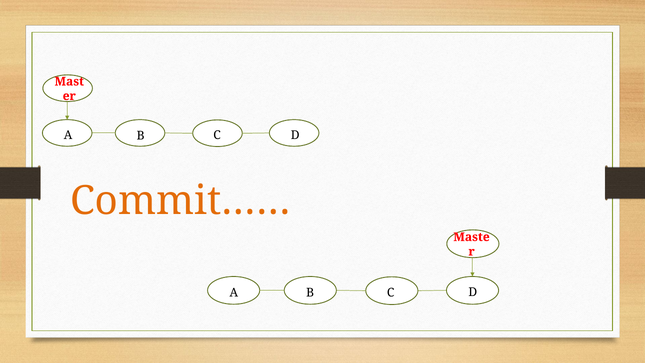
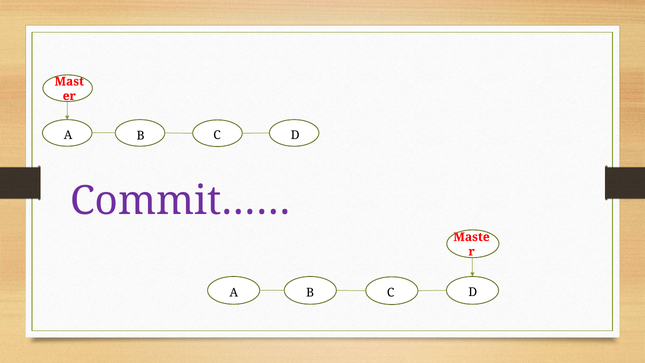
Commit…… colour: orange -> purple (180, 201)
